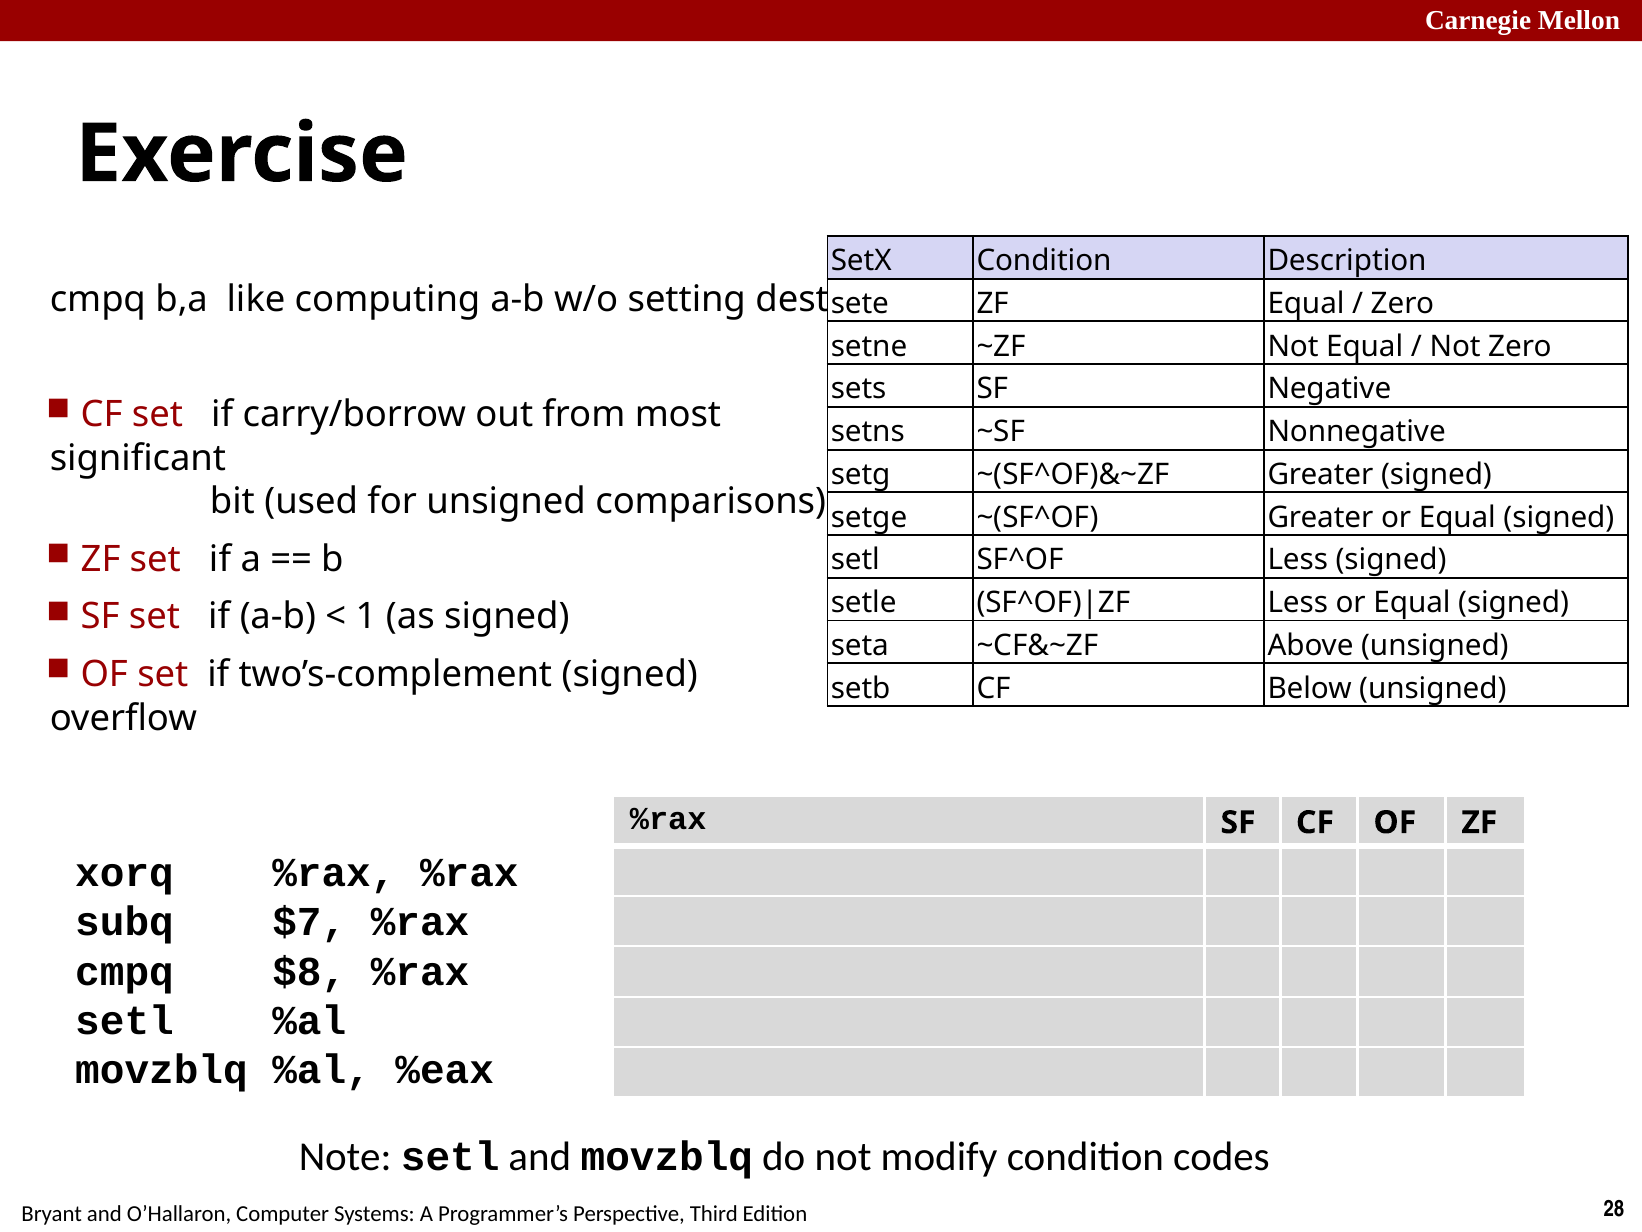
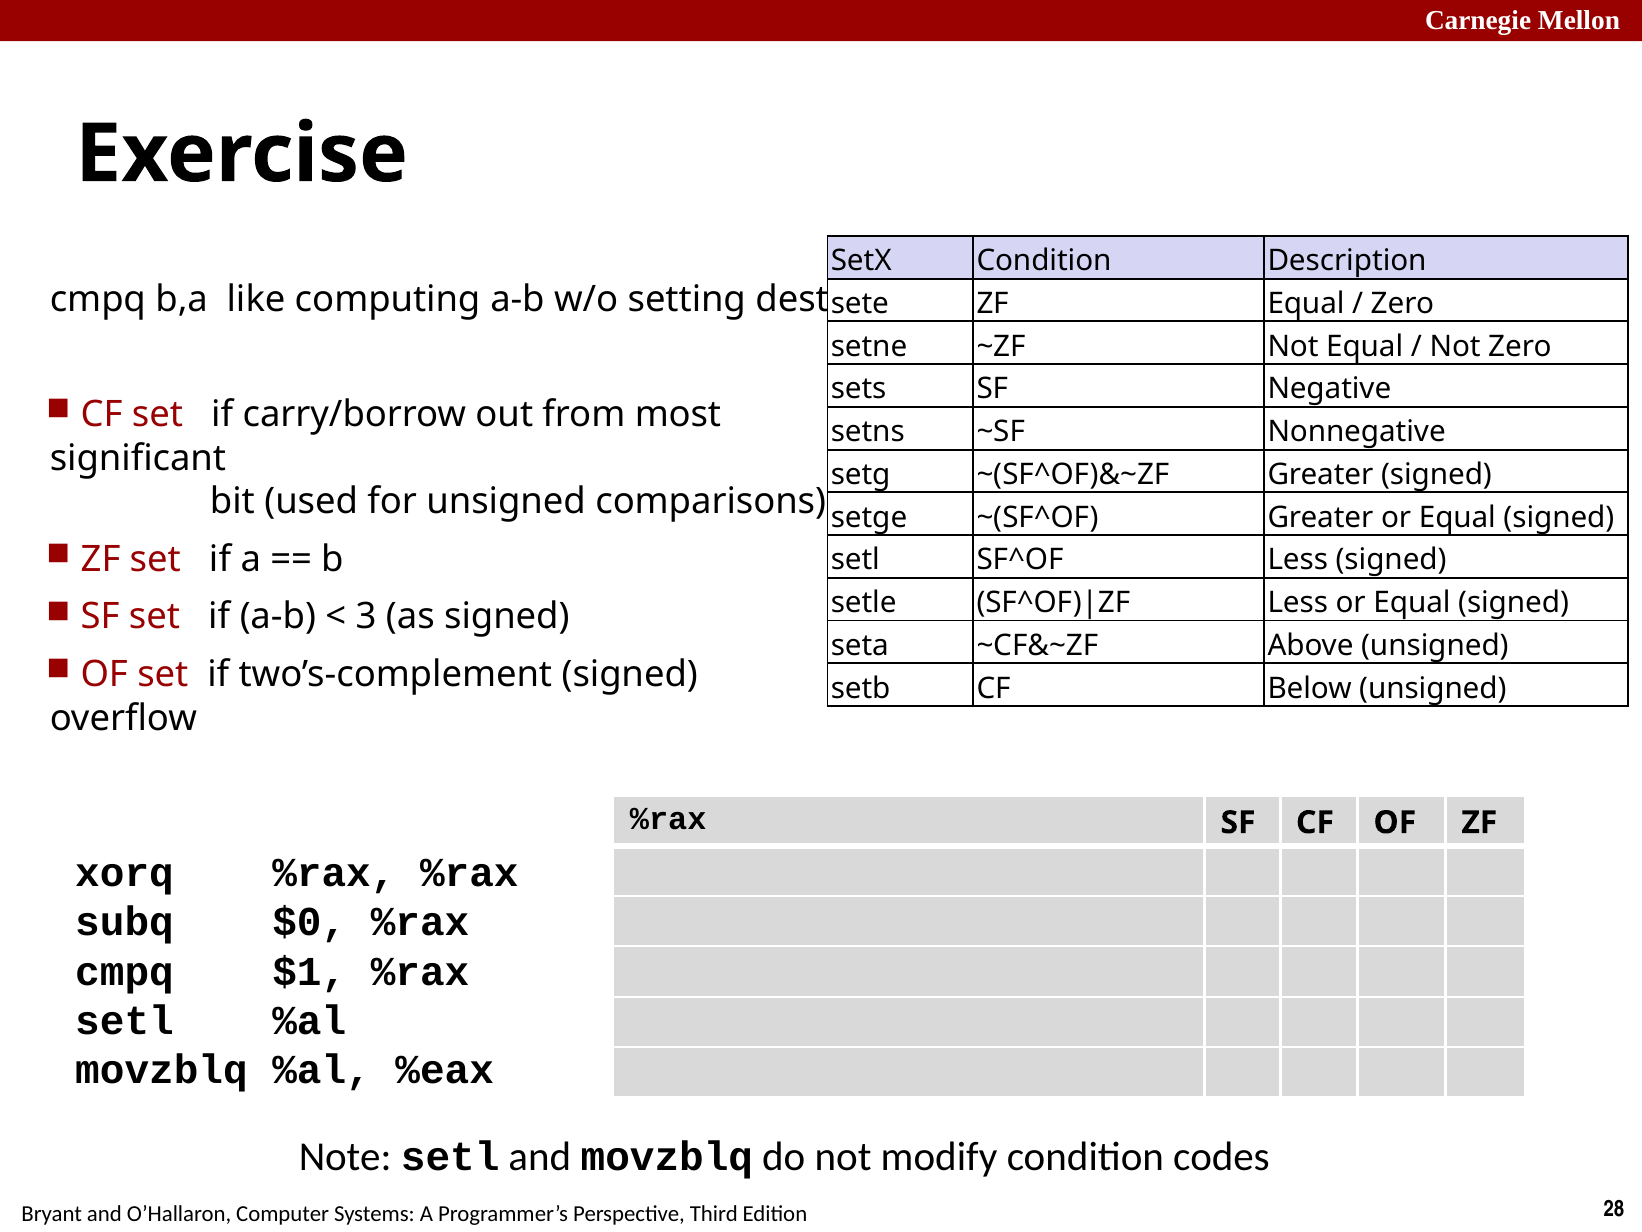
1: 1 -> 3 (366, 617)
$7: $7 -> $0 (309, 922)
$8: $8 -> $1 (309, 971)
